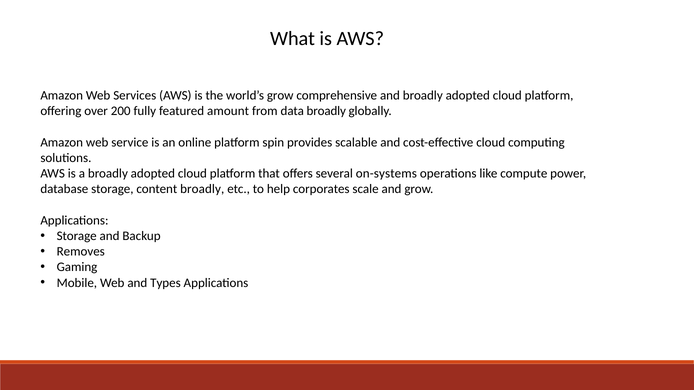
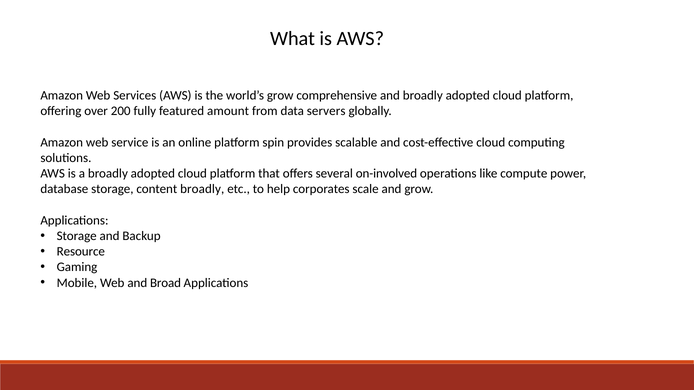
data broadly: broadly -> servers (326, 111)
on-systems: on-systems -> on-involved (386, 174)
Removes: Removes -> Resource (81, 252)
Types: Types -> Broad (166, 283)
